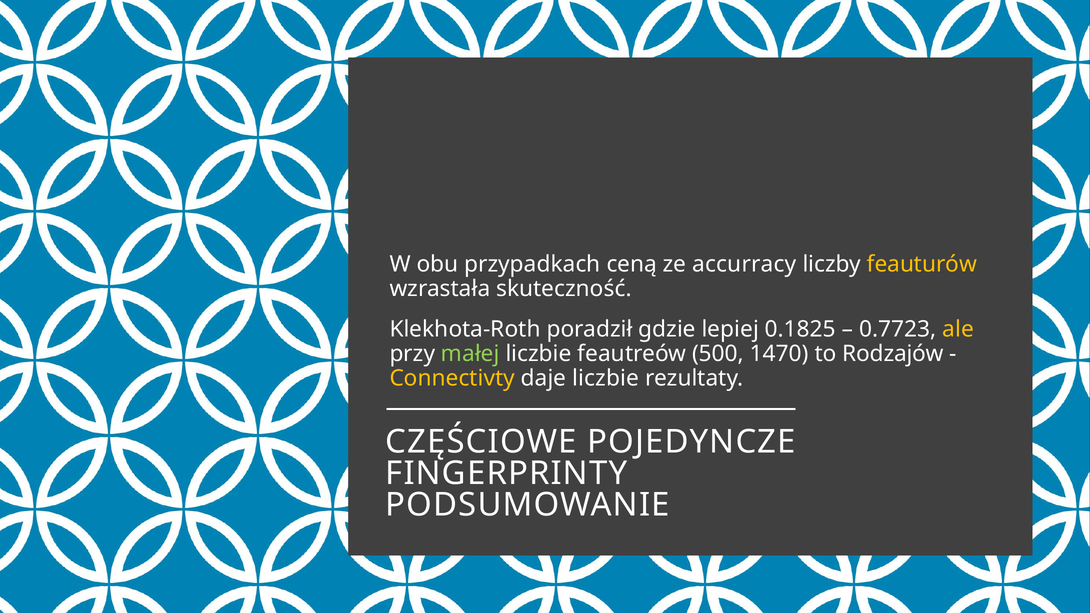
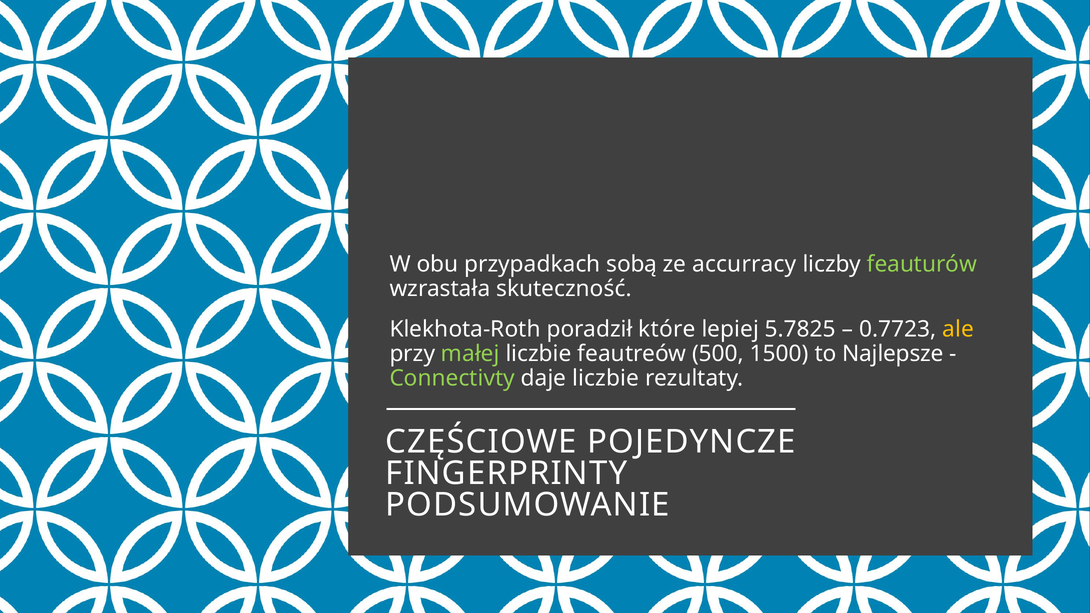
ceną: ceną -> sobą (632, 264)
feauturów colour: yellow -> light green (922, 264)
gdzie: gdzie -> które (667, 329)
0.1825: 0.1825 -> 5.7825 (800, 329)
1470: 1470 -> 1500 (779, 354)
Rodzajów: Rodzajów -> Najlepsze (893, 354)
Connectivty colour: yellow -> light green (452, 378)
